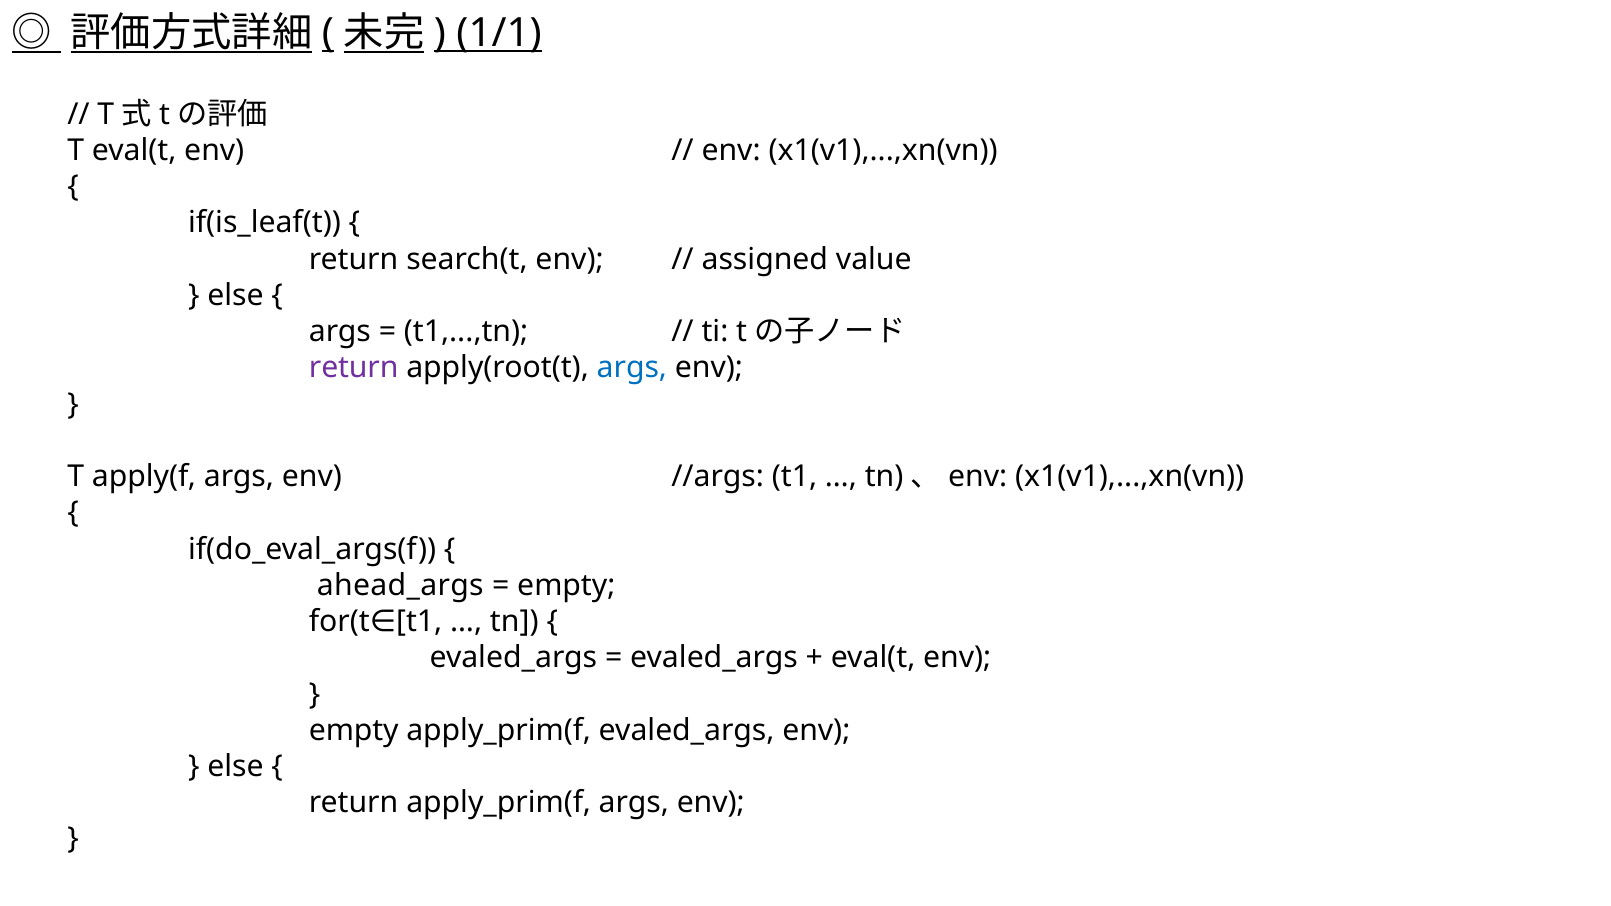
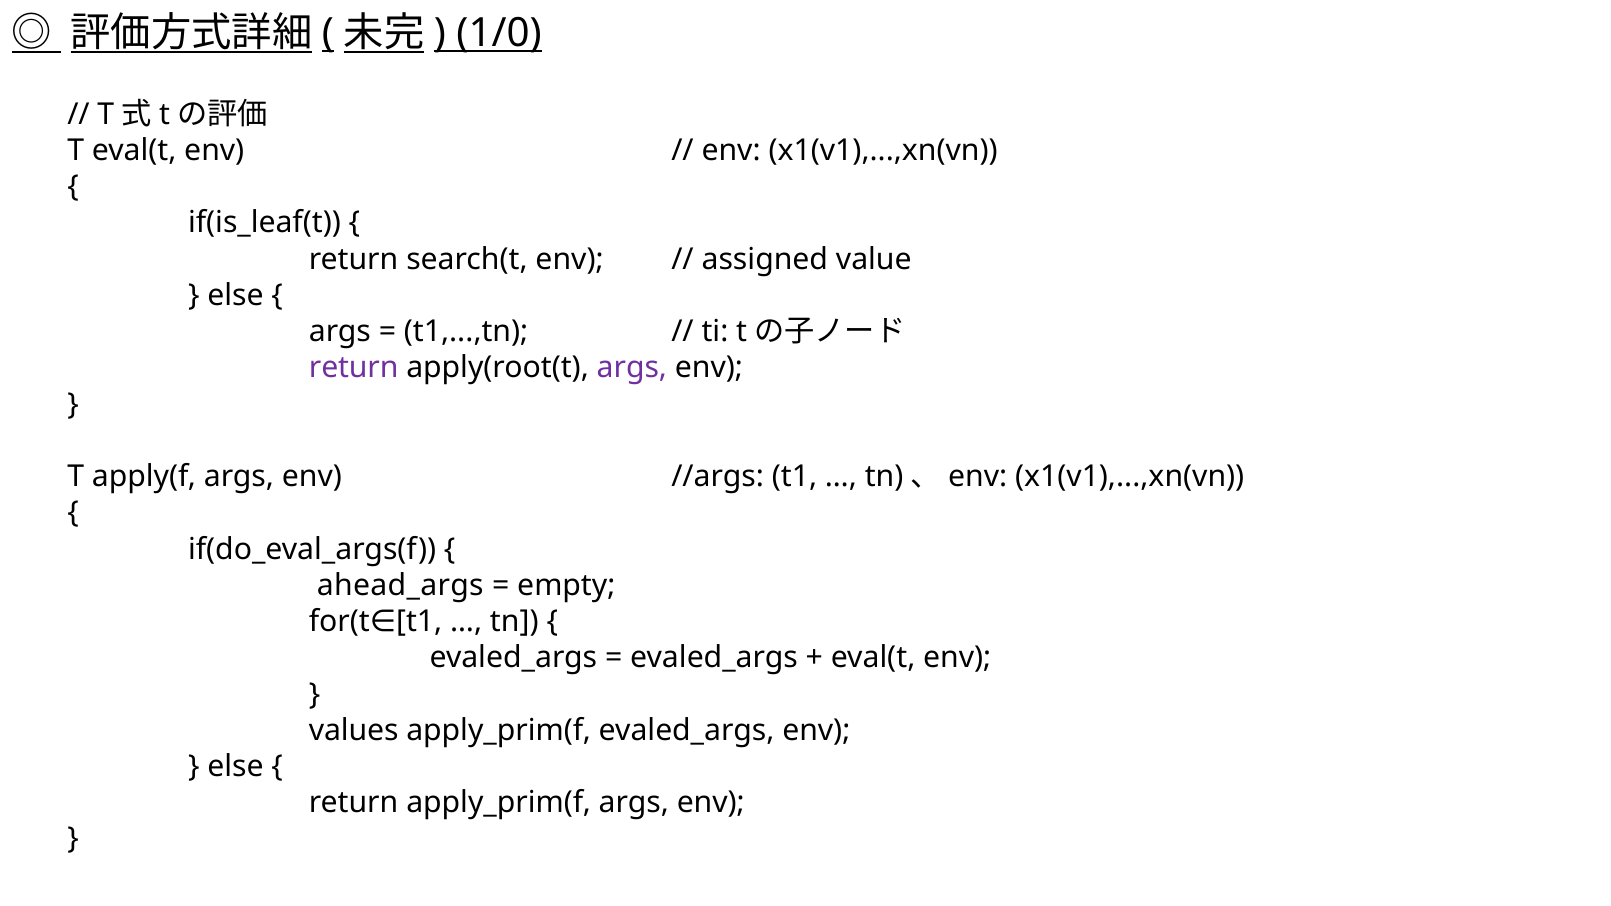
1/1: 1/1 -> 1/0 (499, 33)
args colour: blue -> purple (632, 368)
empty: empty -> values (354, 730)
